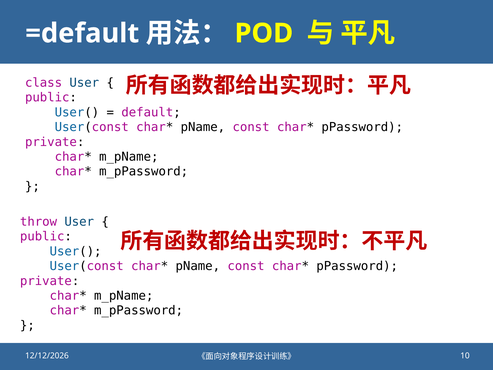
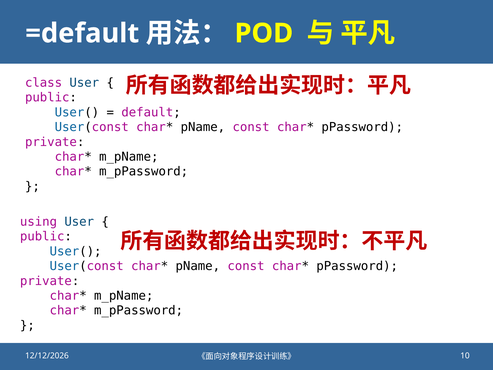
throw: throw -> using (39, 222)
